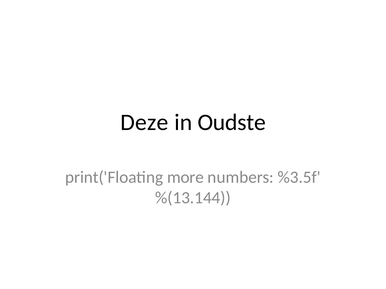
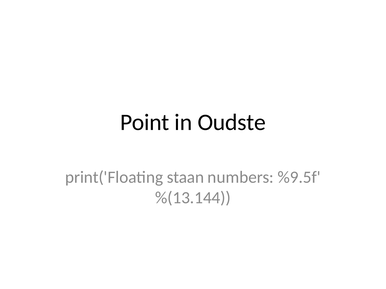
Deze: Deze -> Point (145, 123)
more: more -> staan (185, 177)
%3.5f: %3.5f -> %9.5f (299, 177)
